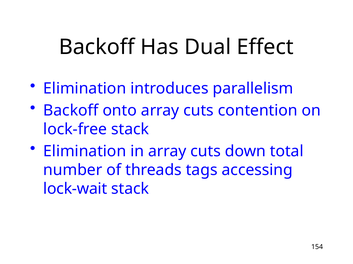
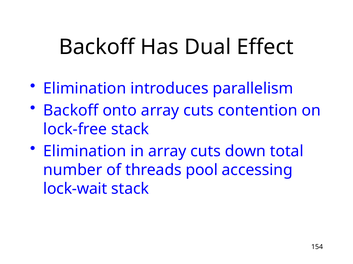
tags: tags -> pool (202, 170)
